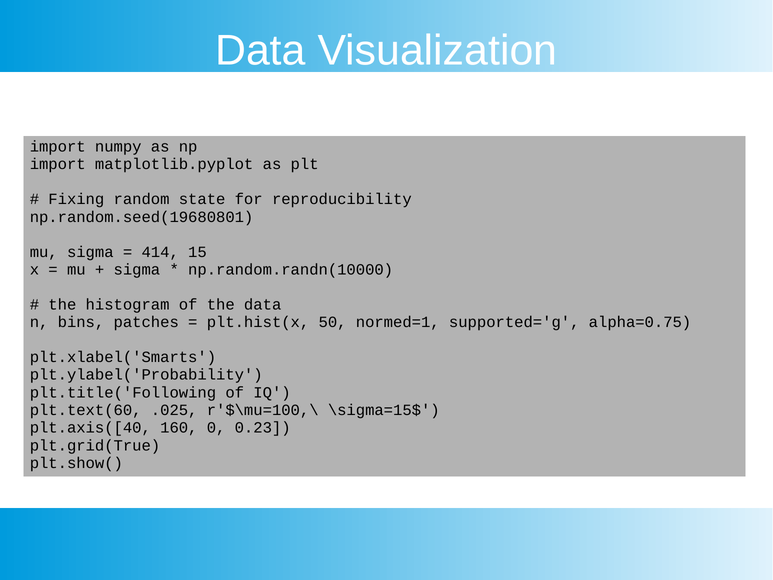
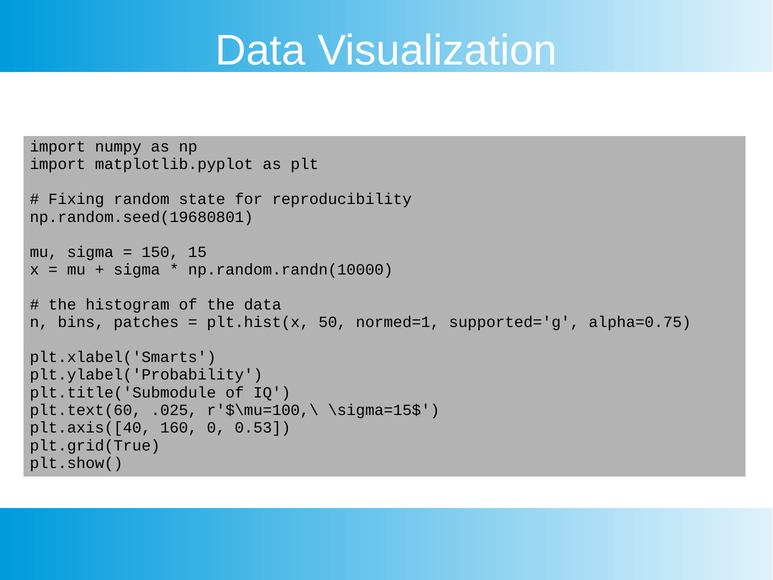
414: 414 -> 150 (160, 252)
plt.title('Following: plt.title('Following -> plt.title('Submodule (123, 392)
0.23: 0.23 -> 0.53 (263, 428)
